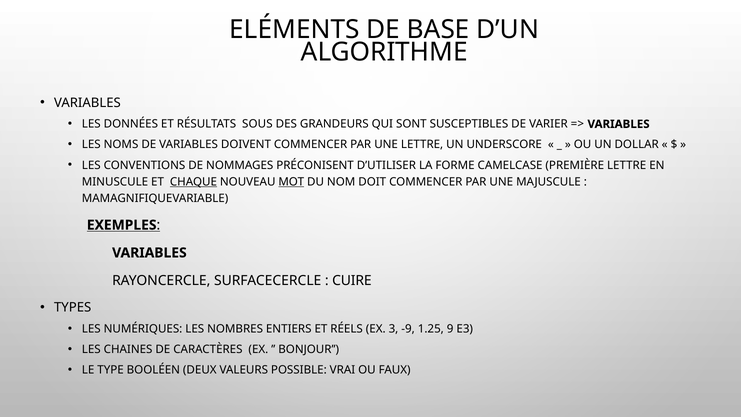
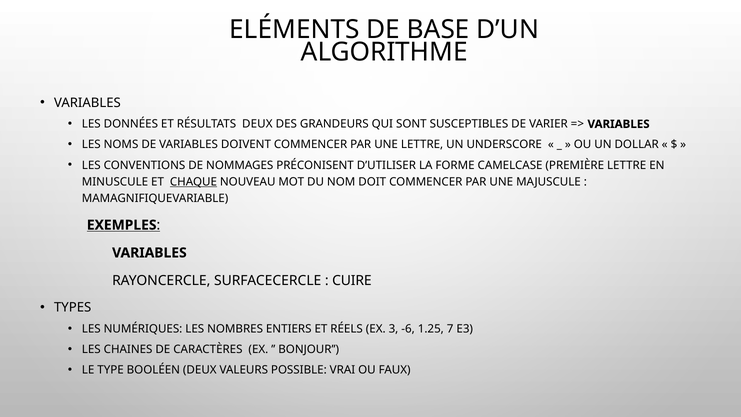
RÉSULTATS SOUS: SOUS -> DEUX (257, 124)
MOT underline: present -> none (291, 182)
-9: -9 -> -6 (408, 329)
9: 9 -> 7 (450, 329)
